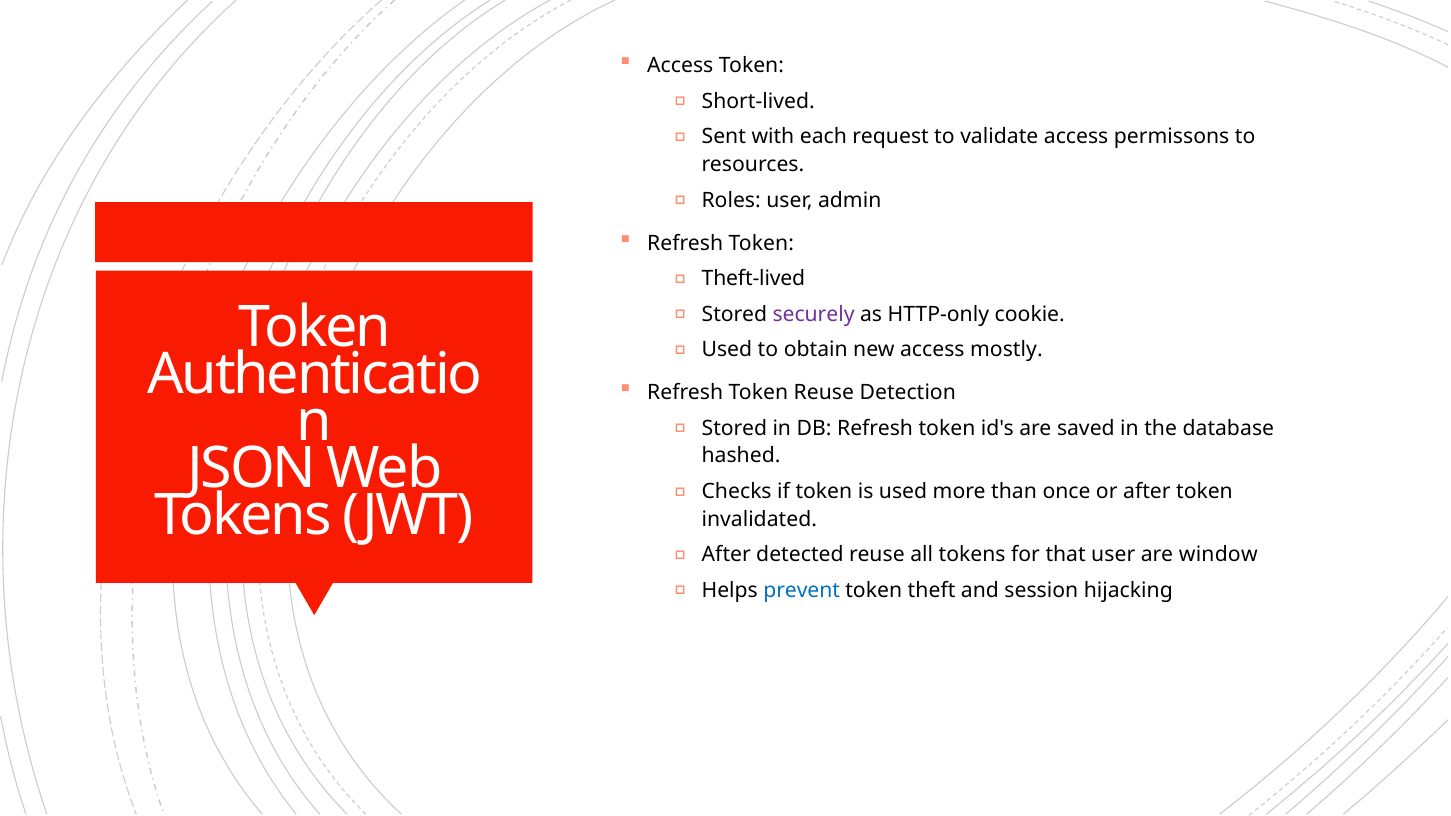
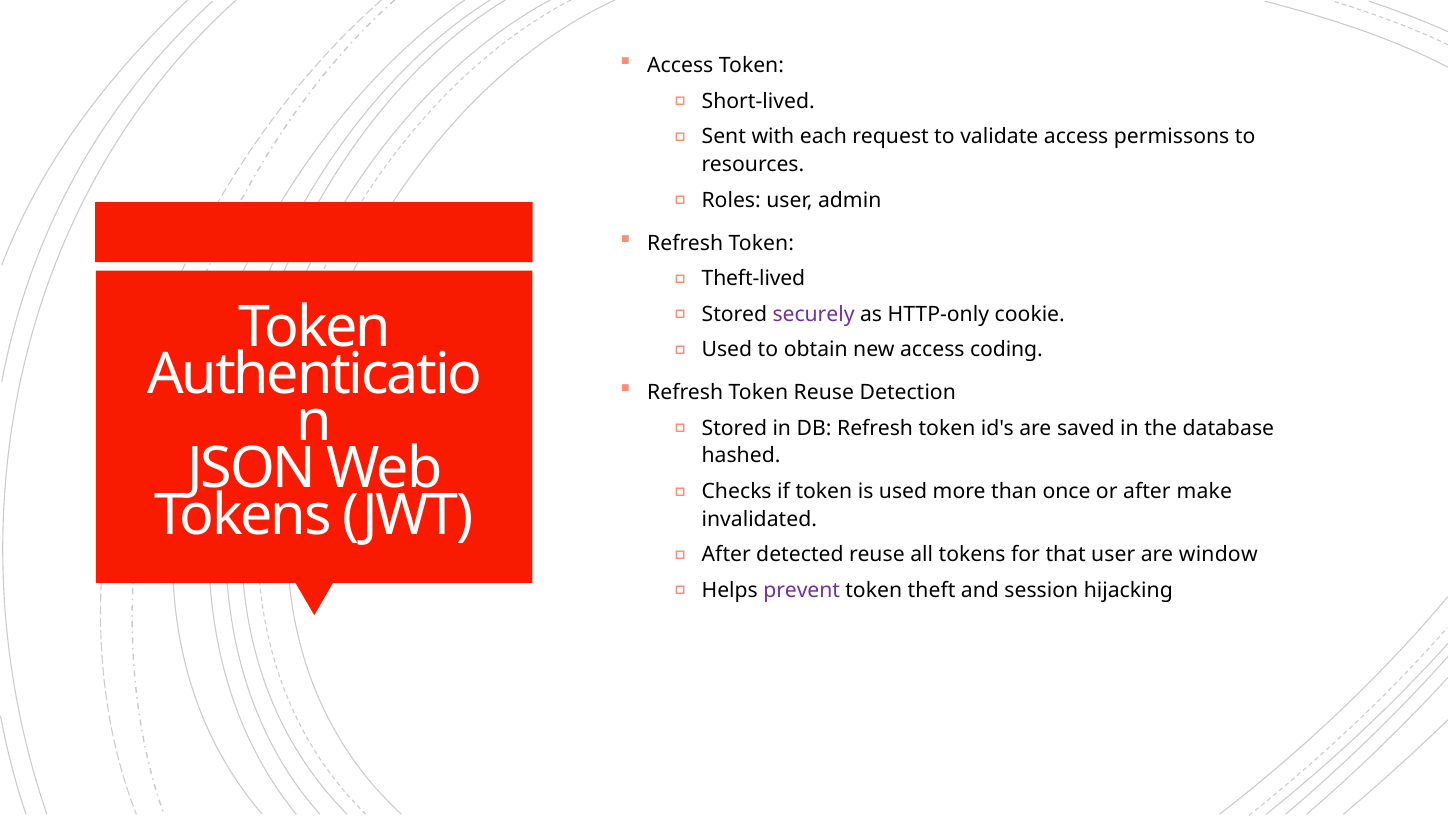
mostly: mostly -> coding (1006, 350)
after token: token -> make (1204, 492)
prevent colour: blue -> purple (802, 590)
